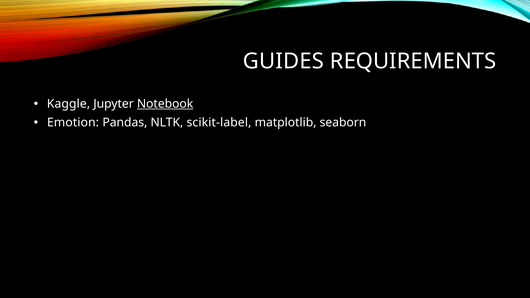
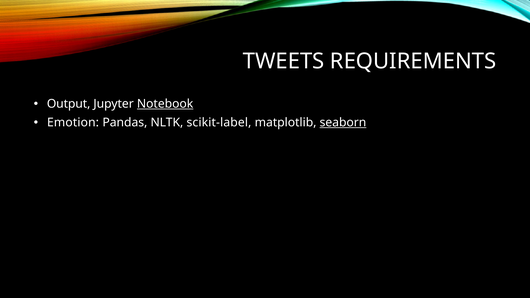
GUIDES: GUIDES -> TWEETS (284, 61)
Kaggle: Kaggle -> Output (69, 104)
seaborn underline: none -> present (343, 123)
